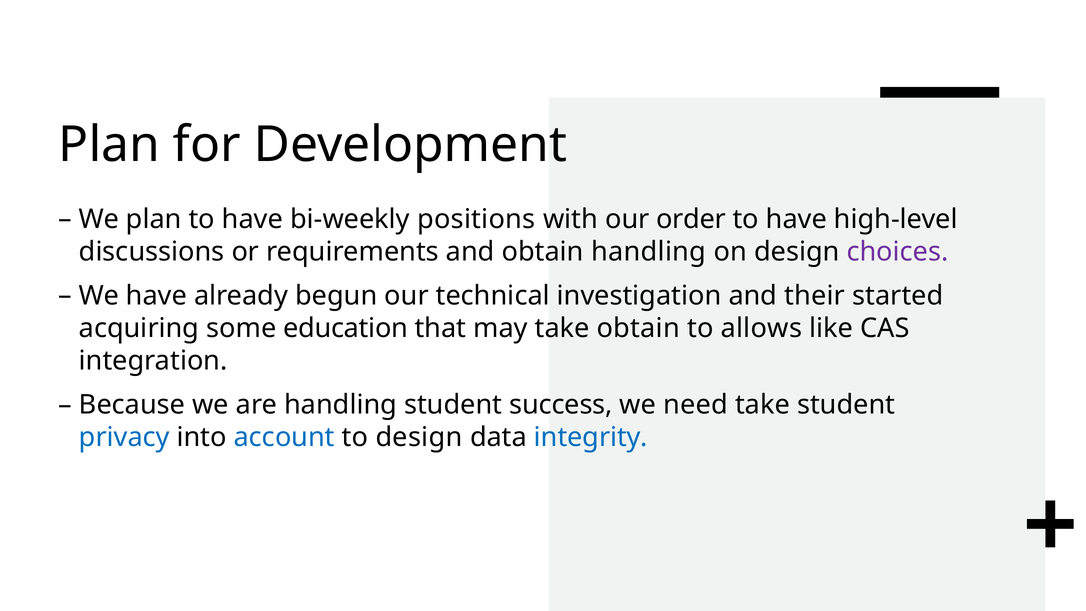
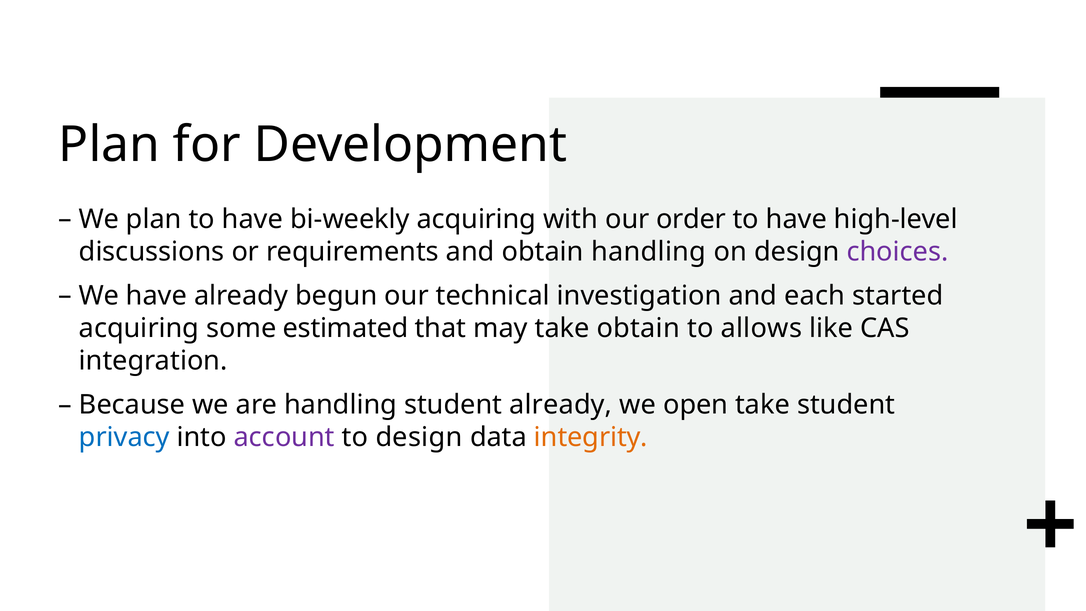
bi-weekly positions: positions -> acquiring (477, 219)
their: their -> each (815, 296)
education: education -> estimated (346, 328)
student success: success -> already (561, 405)
need: need -> open (696, 405)
account colour: blue -> purple (284, 437)
integrity colour: blue -> orange (591, 437)
